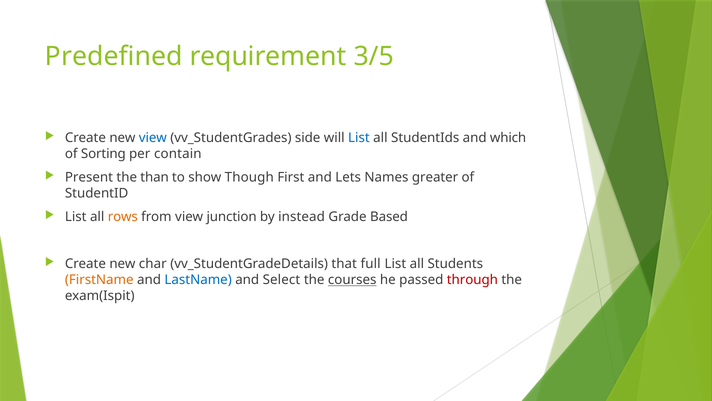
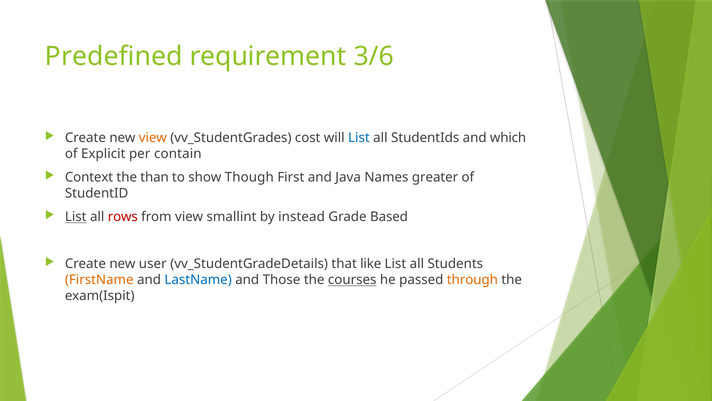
3/5: 3/5 -> 3/6 (374, 56)
view colour: blue -> orange (153, 138)
side: side -> cost (308, 138)
Sorting: Sorting -> Explicit (103, 154)
Present: Present -> Context (89, 177)
Lets: Lets -> Java (348, 177)
List underline: none -> present (76, 217)
rows colour: orange -> red (123, 217)
junction: junction -> smallint (232, 217)
char: char -> user (153, 264)
full: full -> like (371, 264)
Select: Select -> Those (282, 280)
through colour: red -> orange (472, 280)
